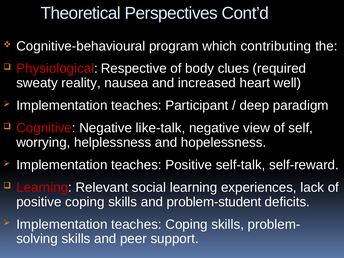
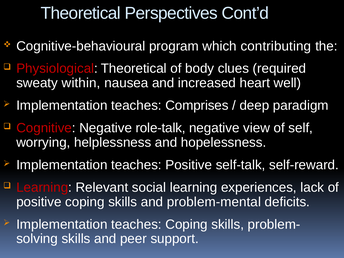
Physiological Respective: Respective -> Theoretical (134, 69)
reality: reality -> within (81, 83)
Participant: Participant -> Comprises (197, 106)
like-talk: like-talk -> role-talk (161, 128)
problem-student: problem-student -> problem-mental (214, 202)
